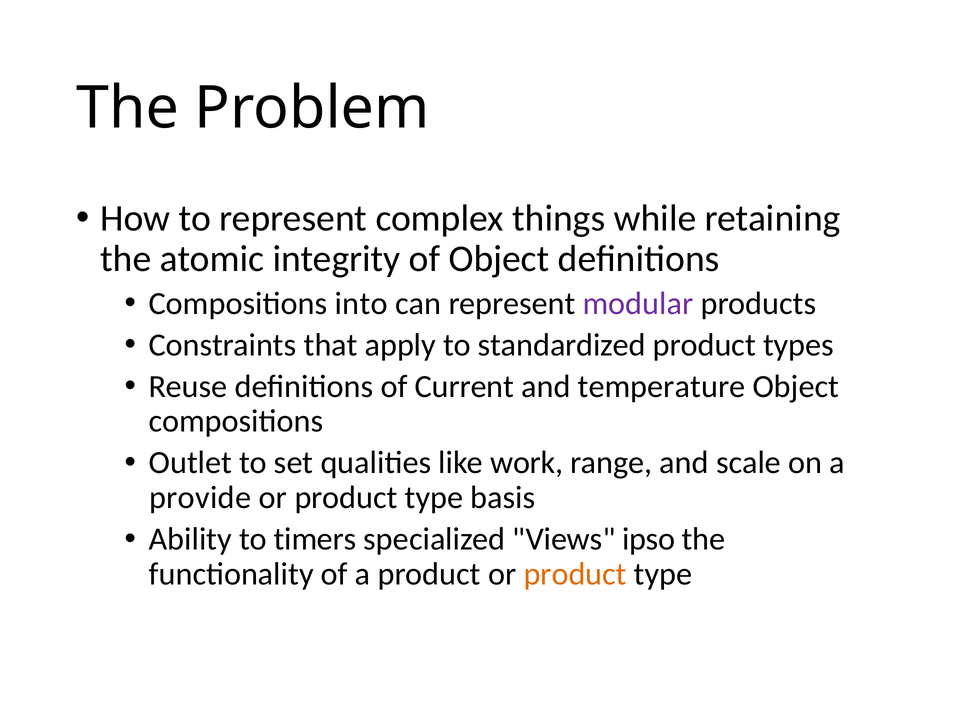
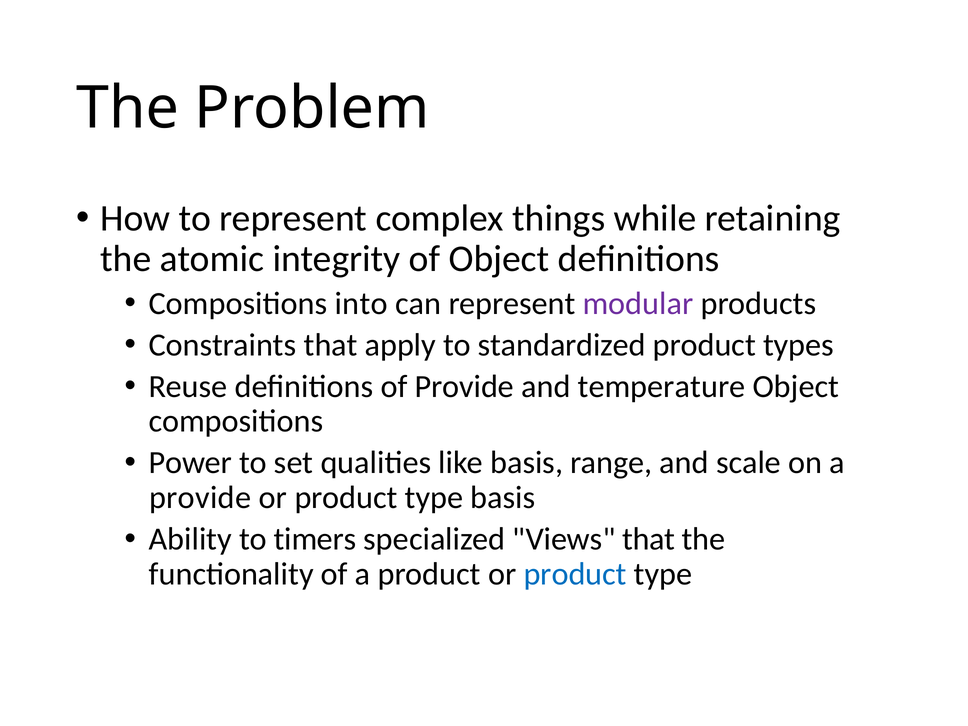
of Current: Current -> Provide (464, 386)
Outlet: Outlet -> Power (190, 463)
like work: work -> basis (527, 463)
Views ipso: ipso -> that (649, 539)
product colour: orange -> blue (575, 574)
